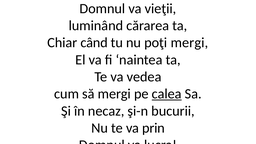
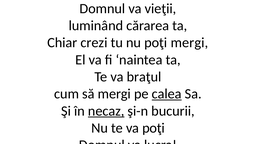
când: când -> crezi (94, 43)
vedea: vedea -> braţul (144, 77)
necaz underline: none -> present (106, 111)
va prin: prin -> poţi (153, 128)
